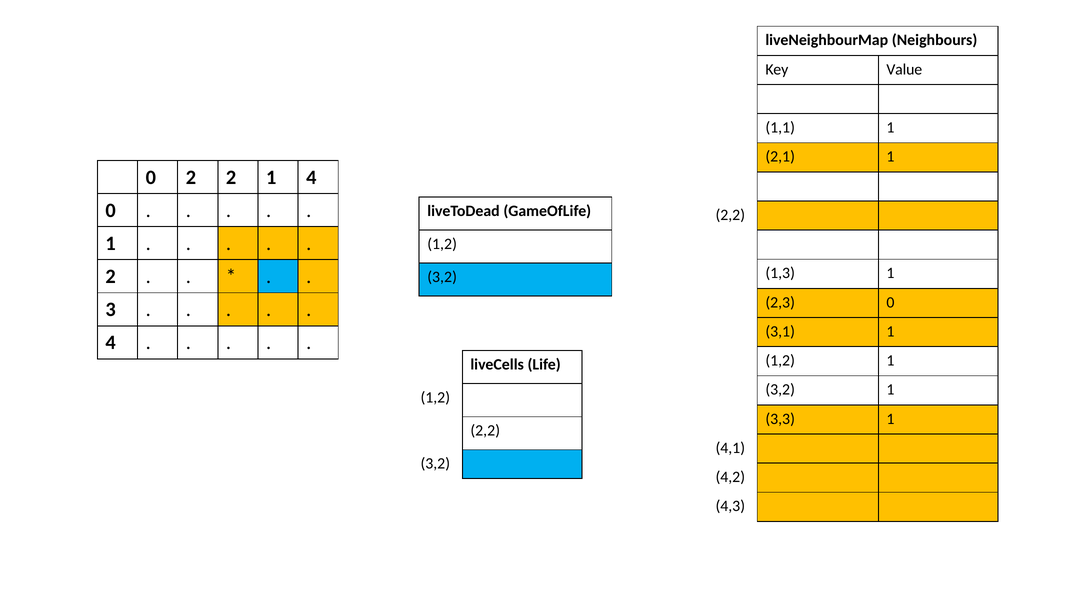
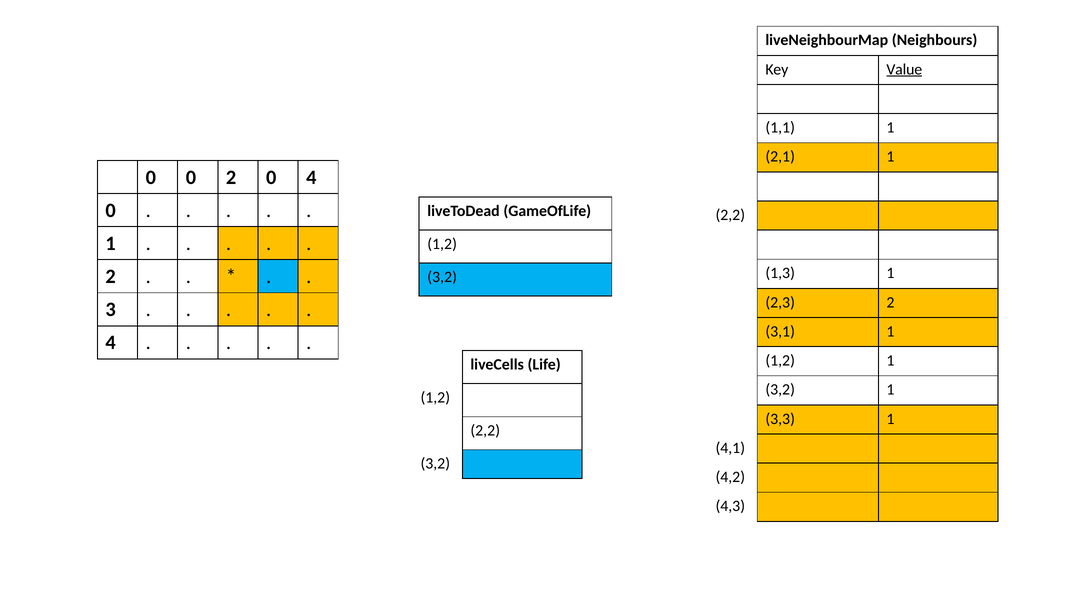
Value underline: none -> present (904, 69)
0 2: 2 -> 0 (191, 177)
2 1: 1 -> 0 (271, 177)
2,3 0: 0 -> 2 (890, 302)
